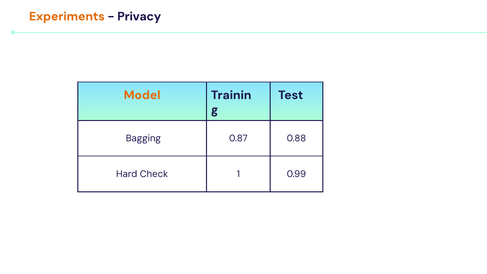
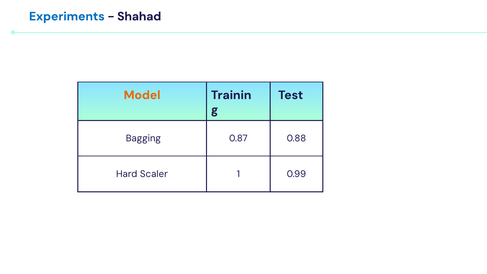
Experiments colour: orange -> blue (67, 16)
Privacy: Privacy -> Shahad (139, 16)
Check: Check -> Scaler (154, 174)
